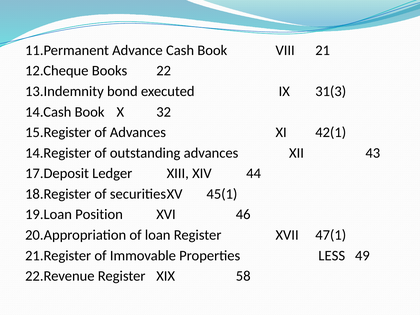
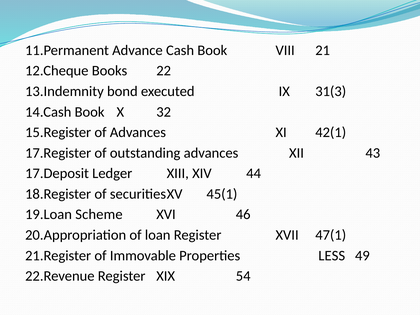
14.Register: 14.Register -> 17.Register (58, 153)
Position: Position -> Scheme (99, 214)
58: 58 -> 54 (243, 276)
